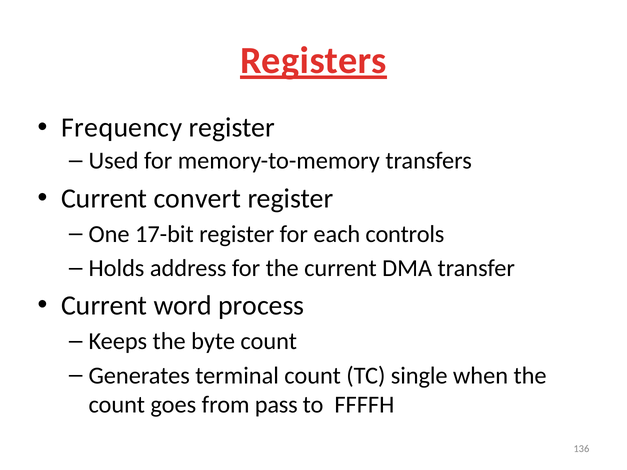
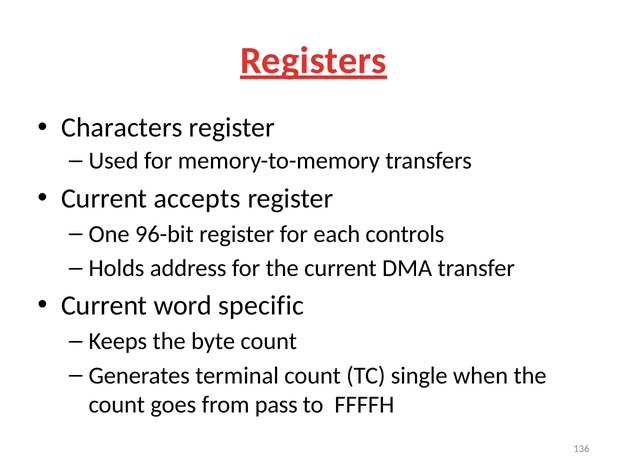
Frequency: Frequency -> Characters (122, 128)
convert: convert -> accepts (197, 198)
17-bit: 17-bit -> 96-bit (164, 234)
process: process -> specific (261, 306)
